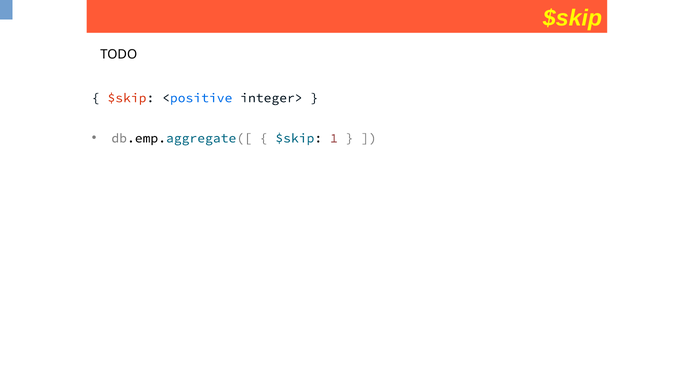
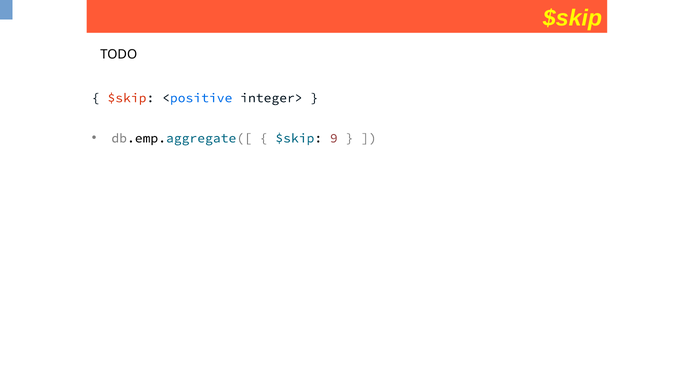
1: 1 -> 9 (334, 138)
